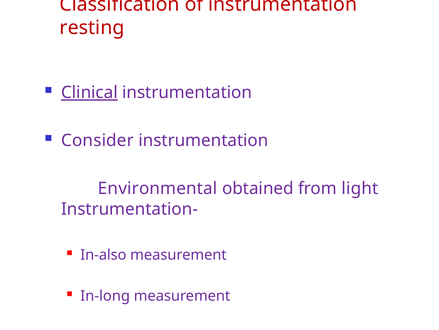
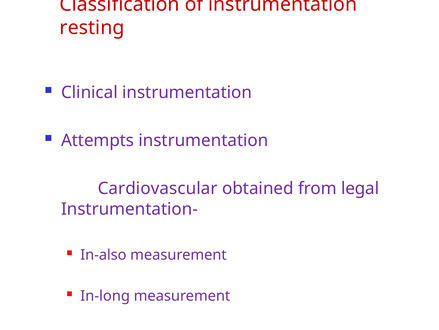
Clinical underline: present -> none (89, 92)
Consider: Consider -> Attempts (98, 140)
Environmental: Environmental -> Cardiovascular (158, 188)
light: light -> legal (360, 188)
